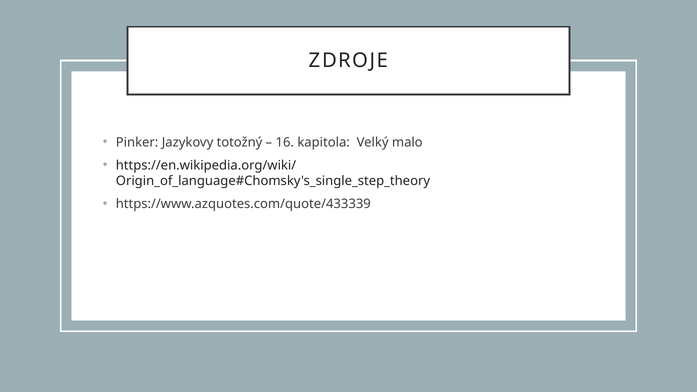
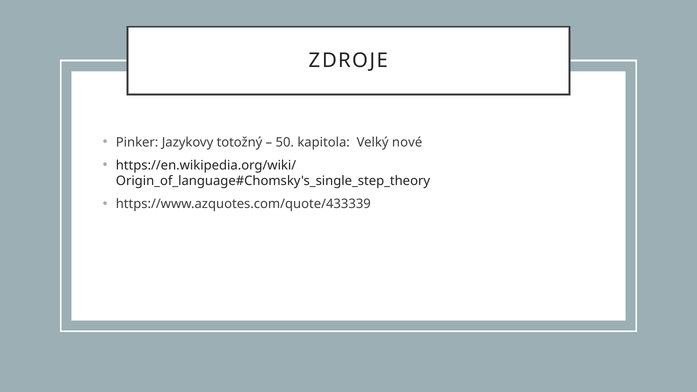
16: 16 -> 50 (285, 142)
malo: malo -> nové (407, 142)
